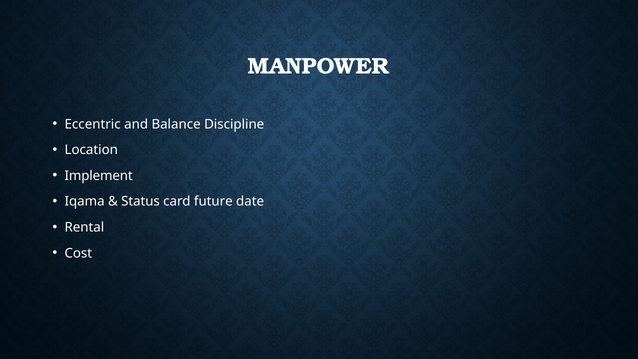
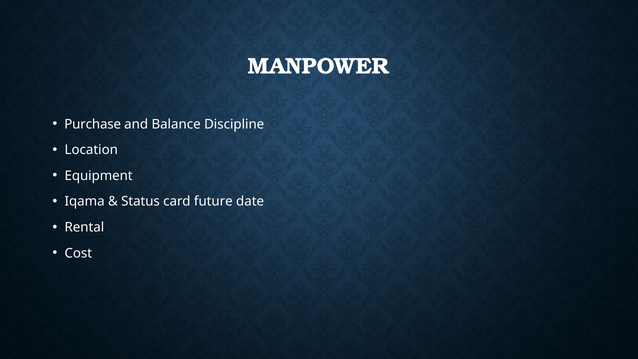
Eccentric: Eccentric -> Purchase (93, 124)
Implement: Implement -> Equipment (99, 176)
